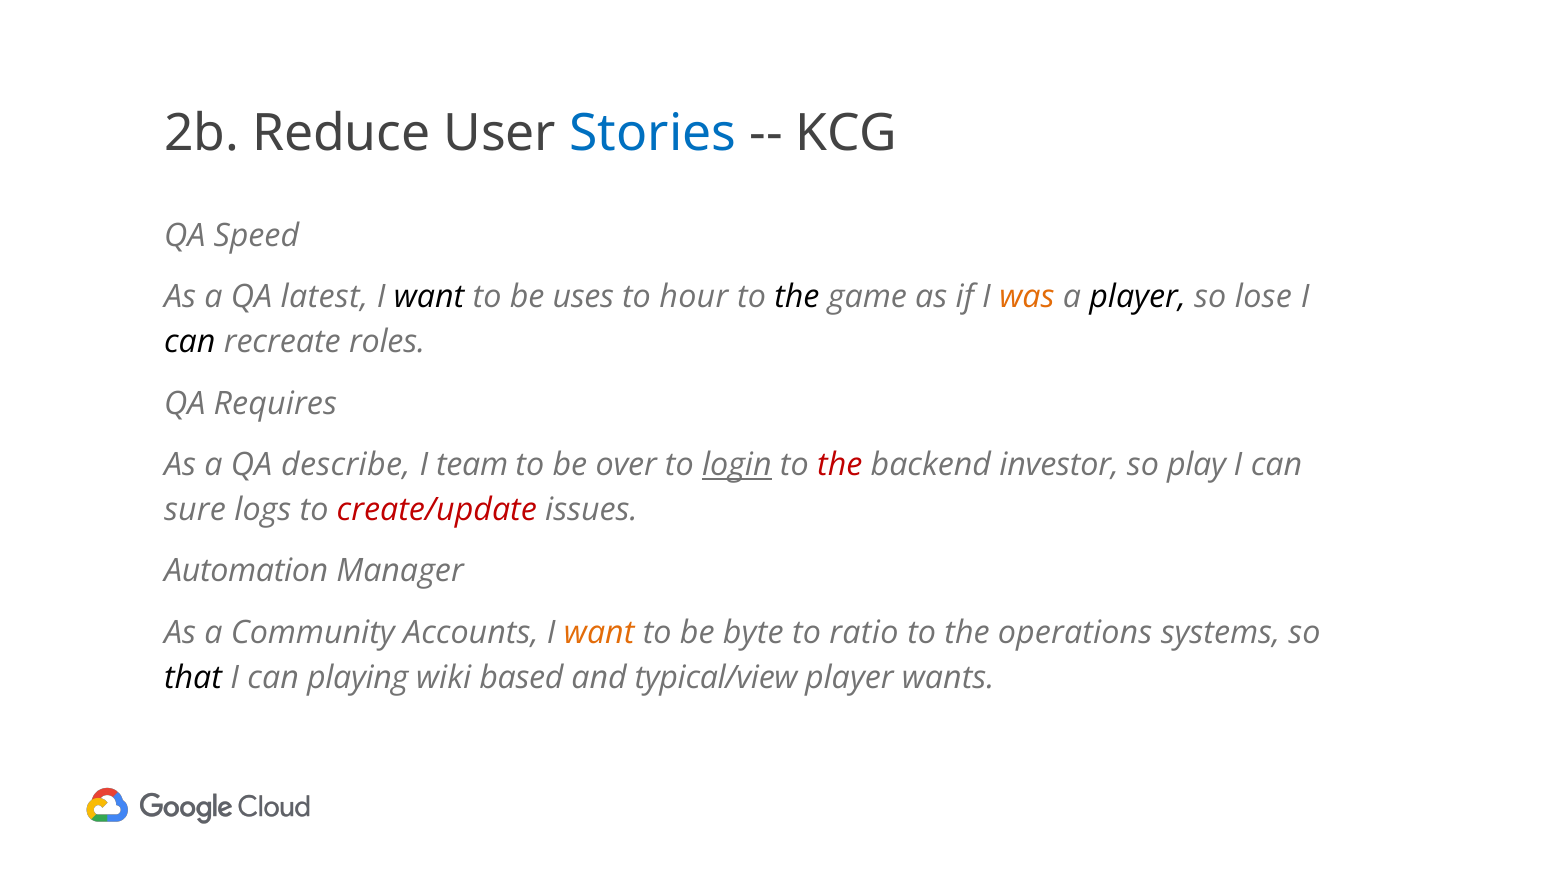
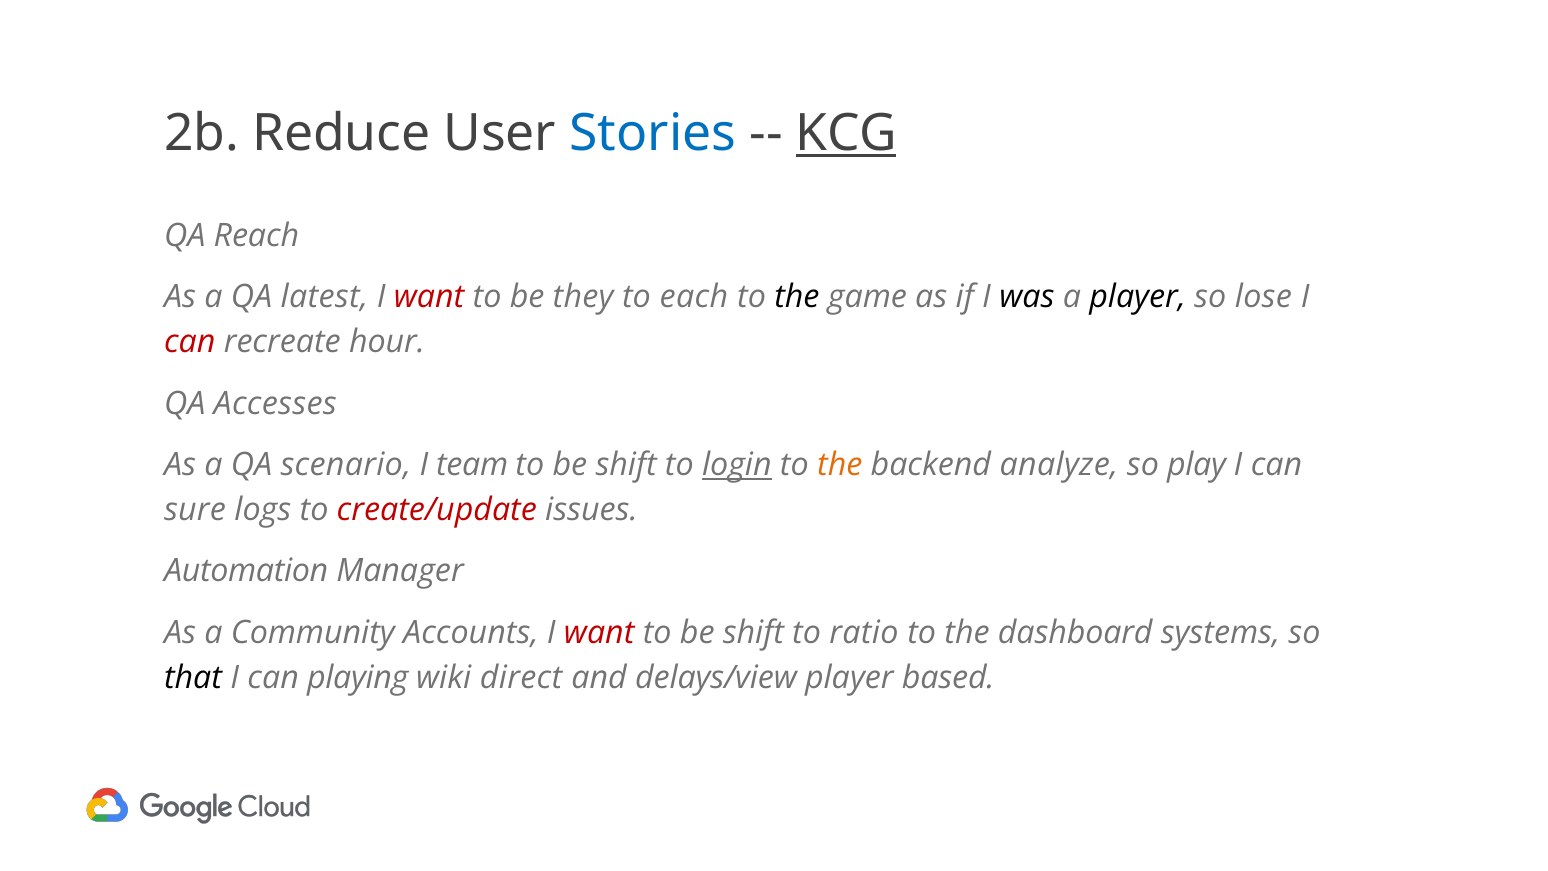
KCG underline: none -> present (846, 133)
Speed: Speed -> Reach (256, 235)
want colour: black -> red (429, 297)
uses: uses -> they (583, 297)
hour: hour -> each (694, 297)
was colour: orange -> black (1027, 297)
can colour: black -> red (190, 342)
roles: roles -> hour (387, 342)
Requires: Requires -> Accesses (275, 403)
describe: describe -> scenario (346, 465)
over: over -> shift (626, 465)
the colour: red -> orange (840, 465)
investor: investor -> analyze (1059, 465)
want colour: orange -> red (599, 633)
byte: byte -> shift (753, 633)
operations: operations -> dashboard (1075, 633)
based: based -> direct (521, 677)
typical/view: typical/view -> delays/view (716, 677)
wants: wants -> based (948, 677)
